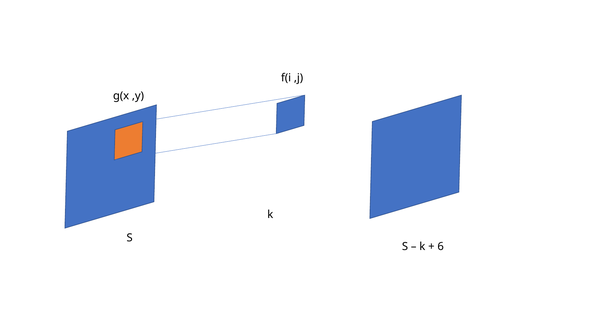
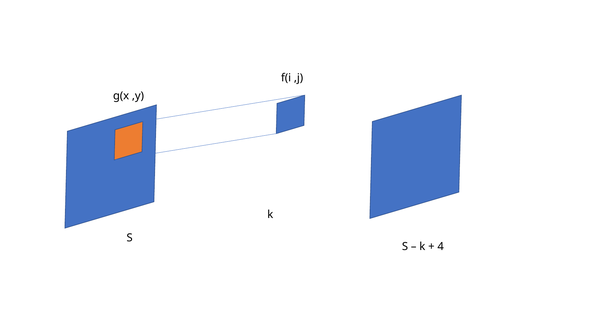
6: 6 -> 4 (441, 247)
